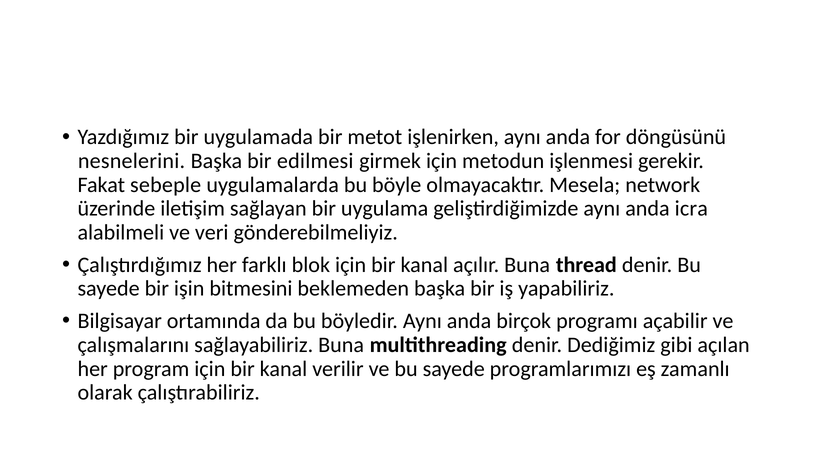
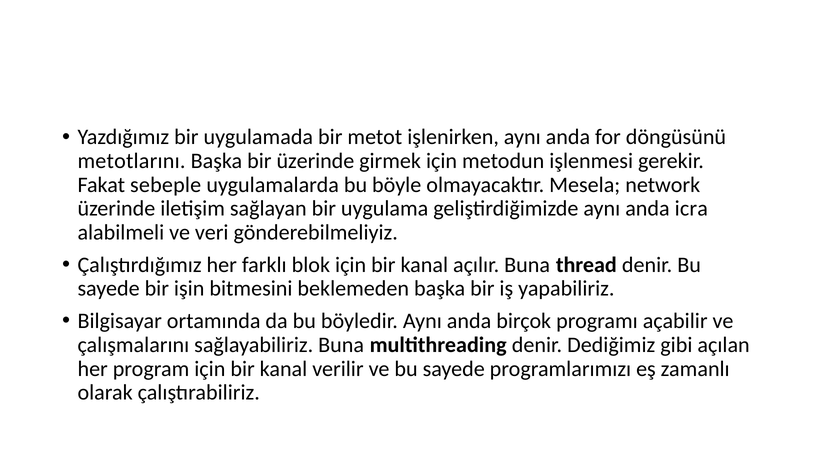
nesnelerini: nesnelerini -> metotlarını (132, 161)
bir edilmesi: edilmesi -> üzerinde (315, 161)
